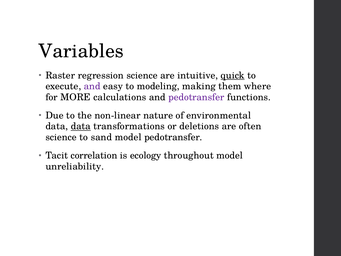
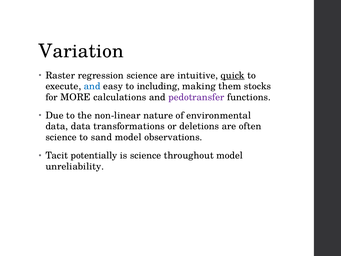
Variables: Variables -> Variation (81, 51)
and colour: purple -> blue (92, 86)
modeling: modeling -> including (158, 86)
where: where -> stocks (258, 86)
data underline: present -> none (81, 126)
model pedotransfer: pedotransfer -> observations (173, 137)
correlation: correlation -> potentially (94, 155)
is ecology: ecology -> science (146, 155)
